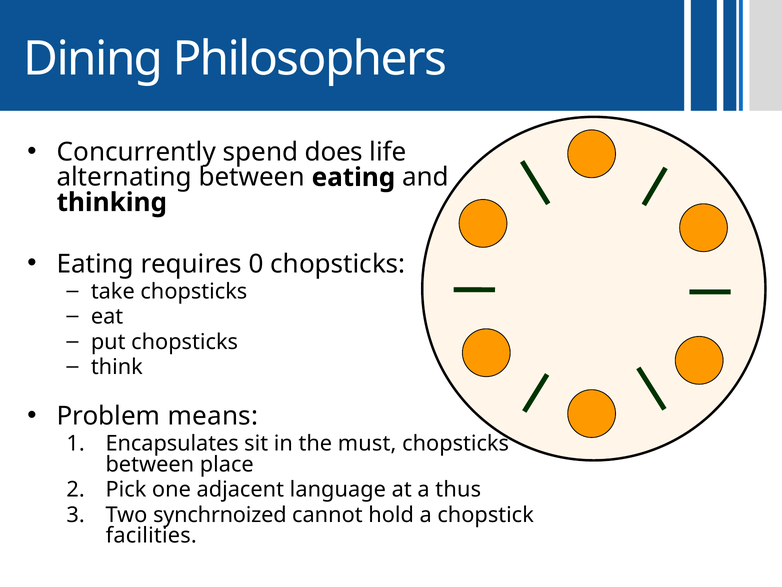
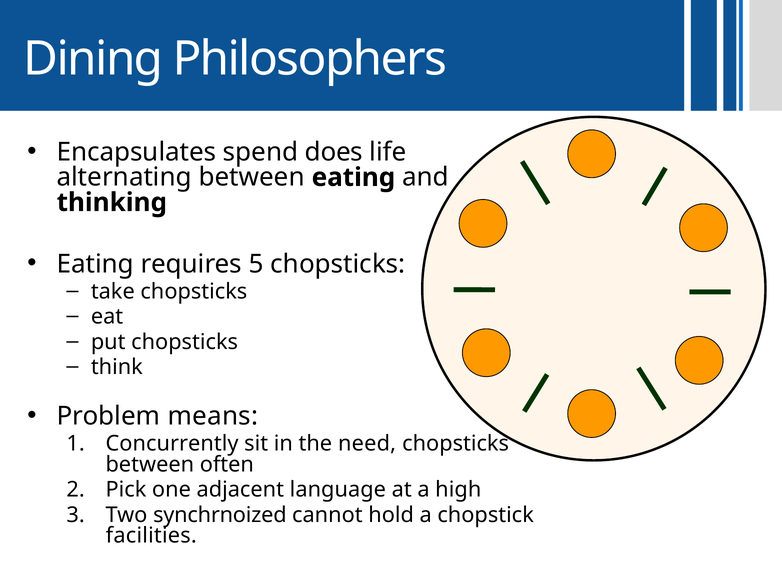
Concurrently: Concurrently -> Encapsulates (136, 152)
0: 0 -> 5 (256, 264)
Encapsulates: Encapsulates -> Concurrently (172, 443)
must: must -> need (367, 443)
place: place -> often (227, 464)
thus: thus -> high (458, 489)
